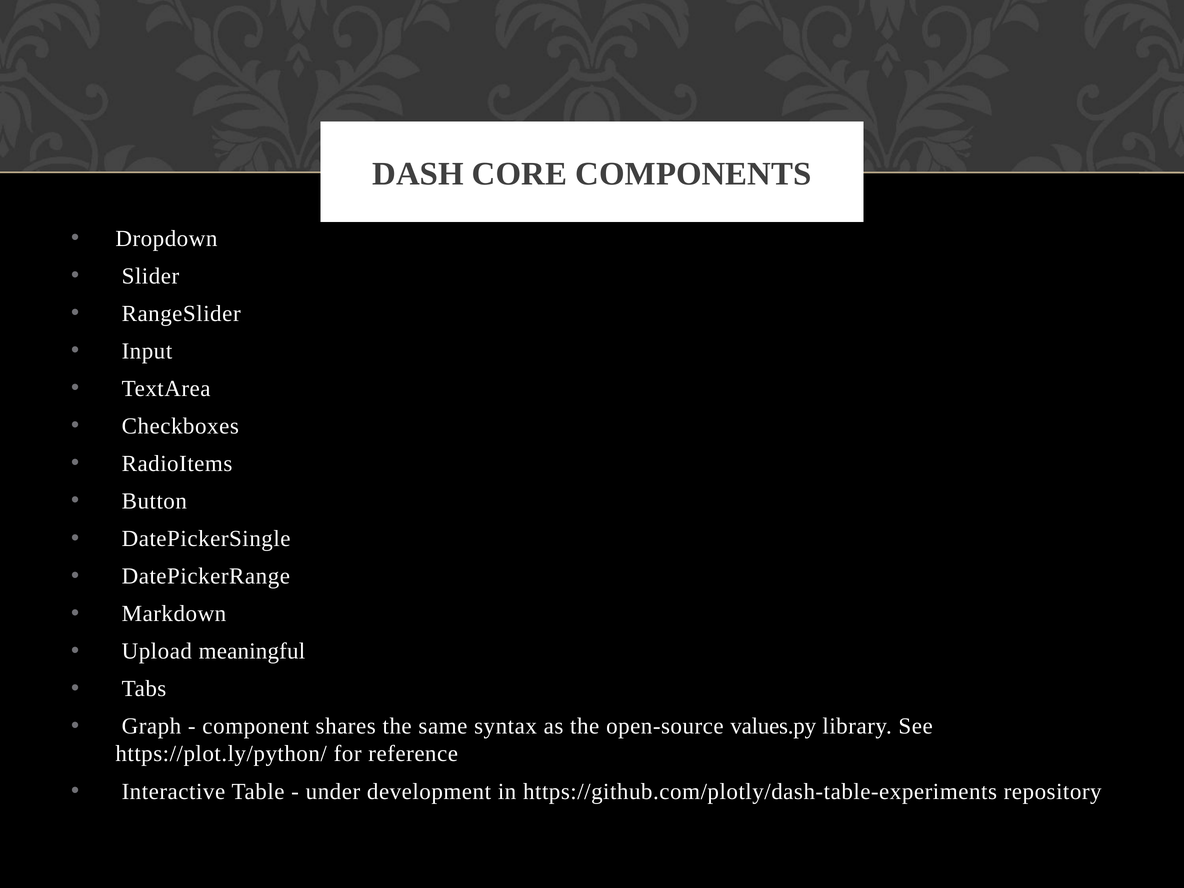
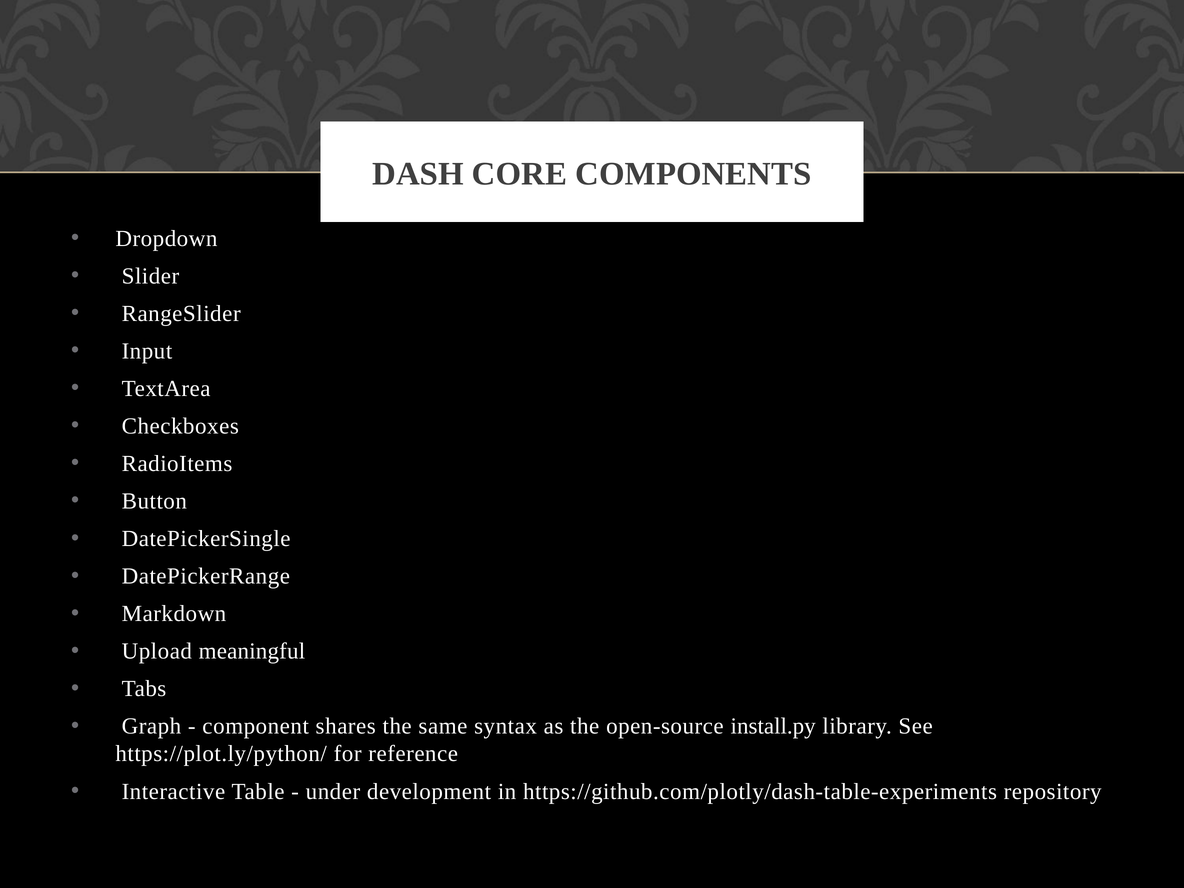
values.py: values.py -> install.py (773, 726)
